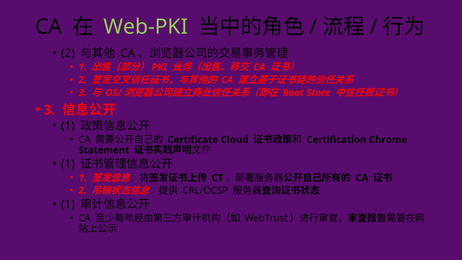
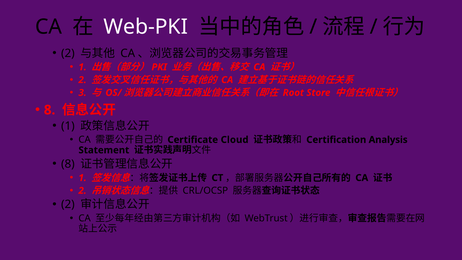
Web-PKI colour: light green -> white (146, 27)
3: 3 -> 8 (50, 110)
Chrome: Chrome -> Analysis (388, 140)
1: 1 -> 8 (68, 164)
1: 1 -> 2 (68, 204)
